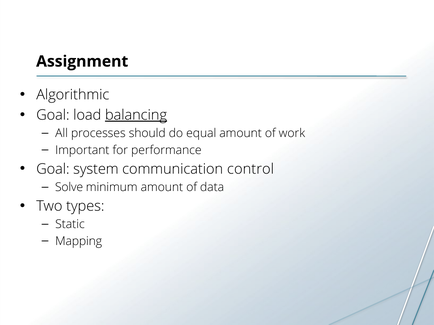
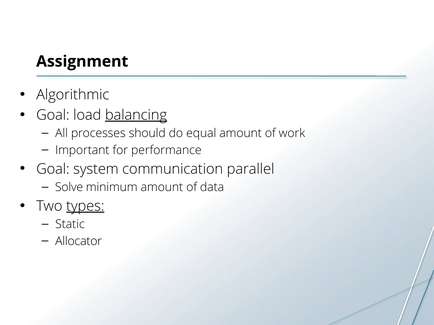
control: control -> parallel (251, 169)
types underline: none -> present (85, 206)
Mapping: Mapping -> Allocator (79, 241)
